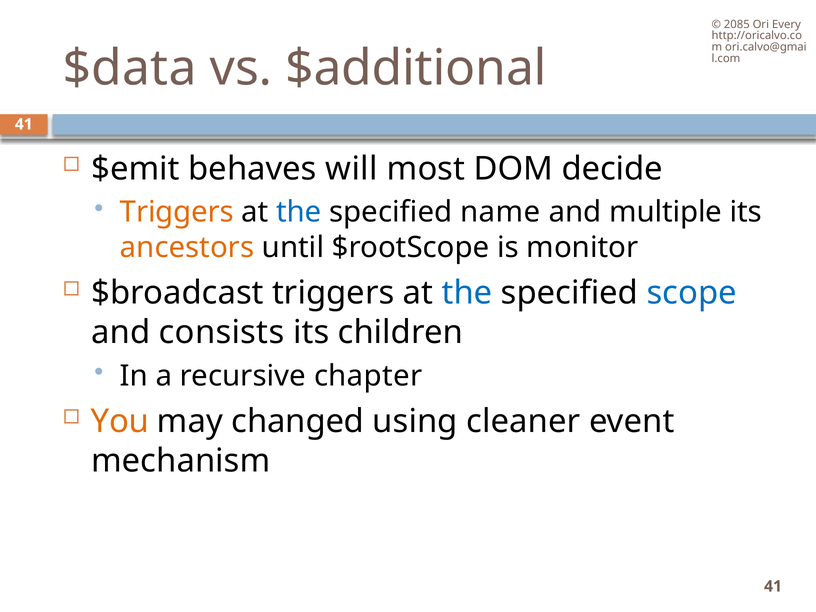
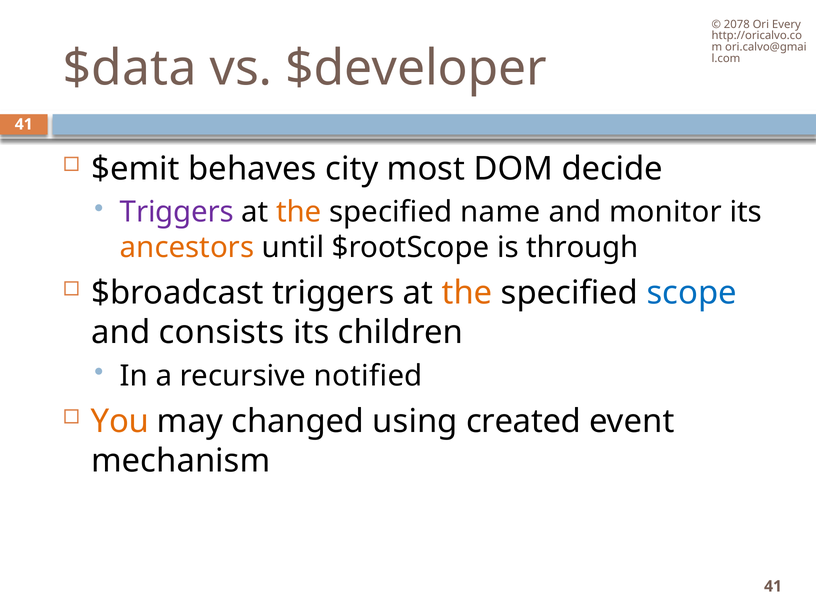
2085: 2085 -> 2078 (737, 24)
$additional: $additional -> $developer (416, 68)
will: will -> city (352, 169)
Triggers colour: orange -> purple (177, 212)
the colour: blue -> orange (299, 212)
multiple: multiple -> monitor (665, 212)
monitor: monitor -> through (583, 248)
the colour: blue -> orange (467, 293)
chapter: chapter -> notified (368, 376)
cleaner: cleaner -> created (523, 422)
